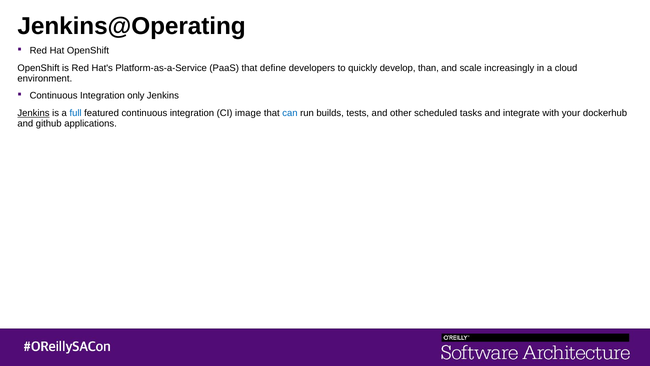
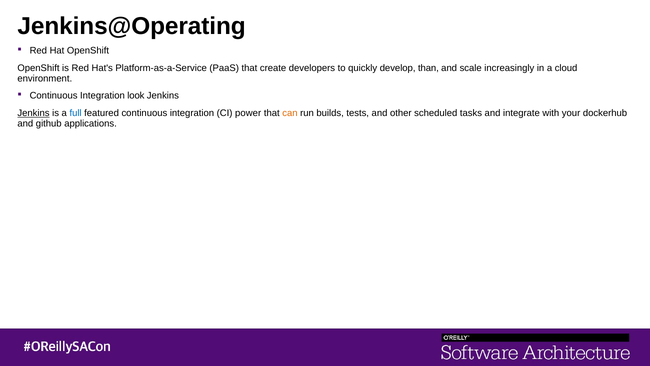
define: define -> create (273, 68)
only: only -> look (136, 96)
image: image -> power (248, 113)
can colour: blue -> orange (290, 113)
